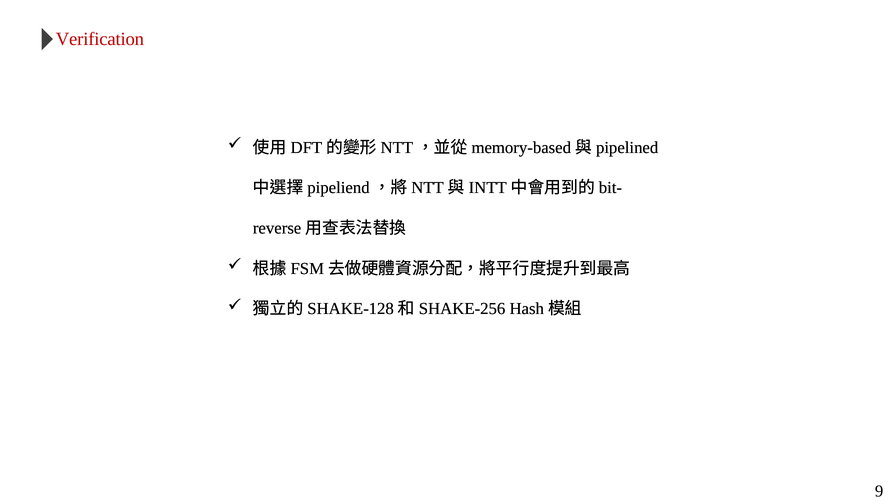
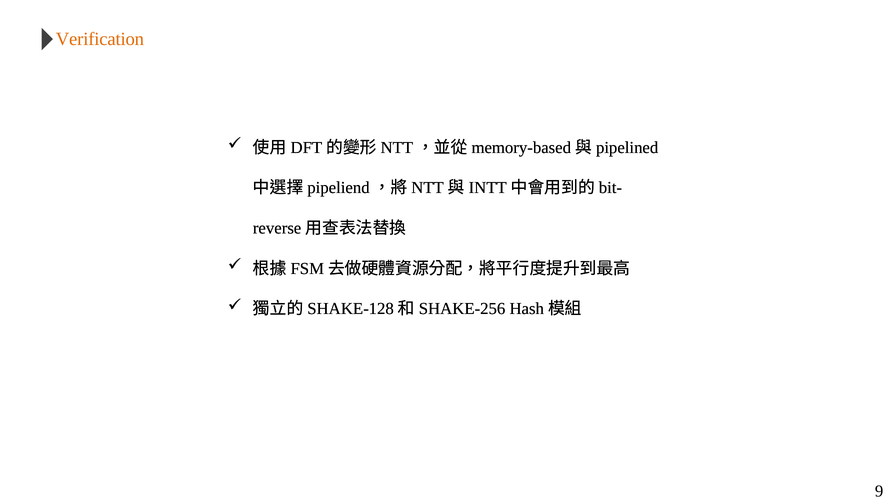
Verification colour: red -> orange (100, 39)
